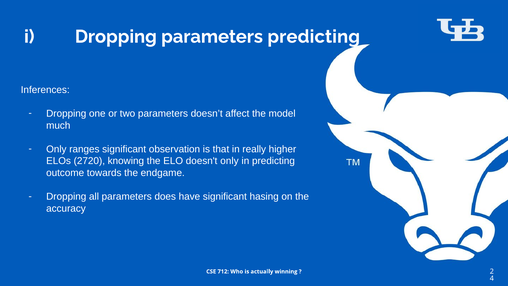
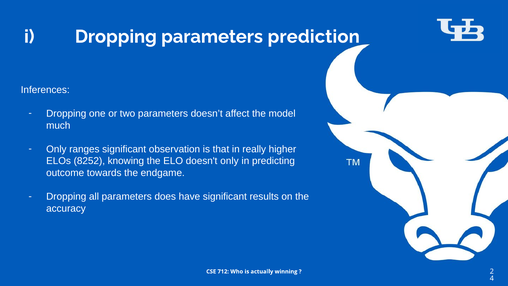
parameters predicting: predicting -> prediction (314, 37)
2720: 2720 -> 8252 (89, 161)
hasing: hasing -> results (264, 196)
